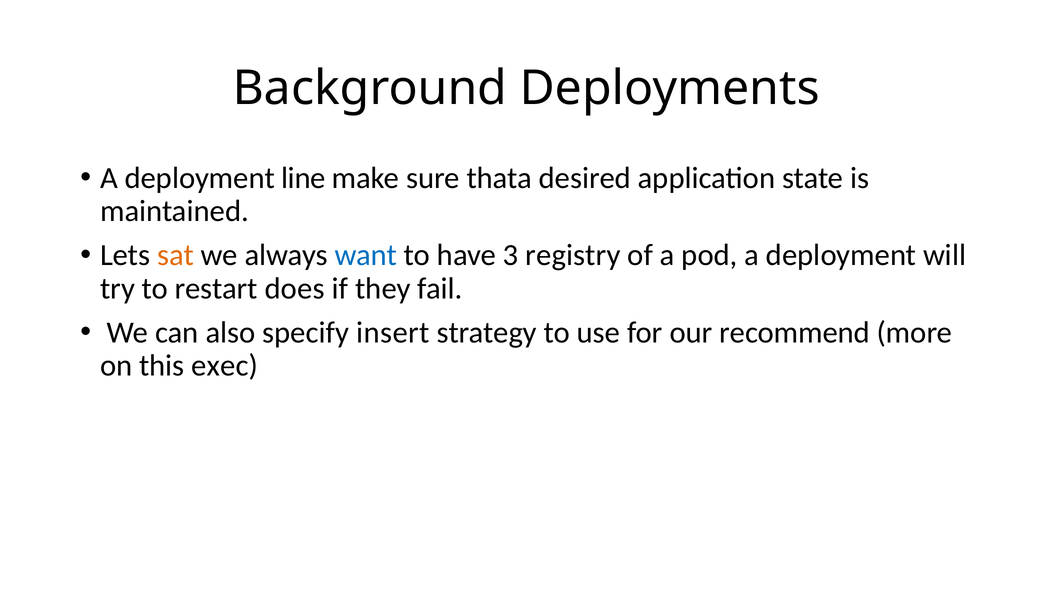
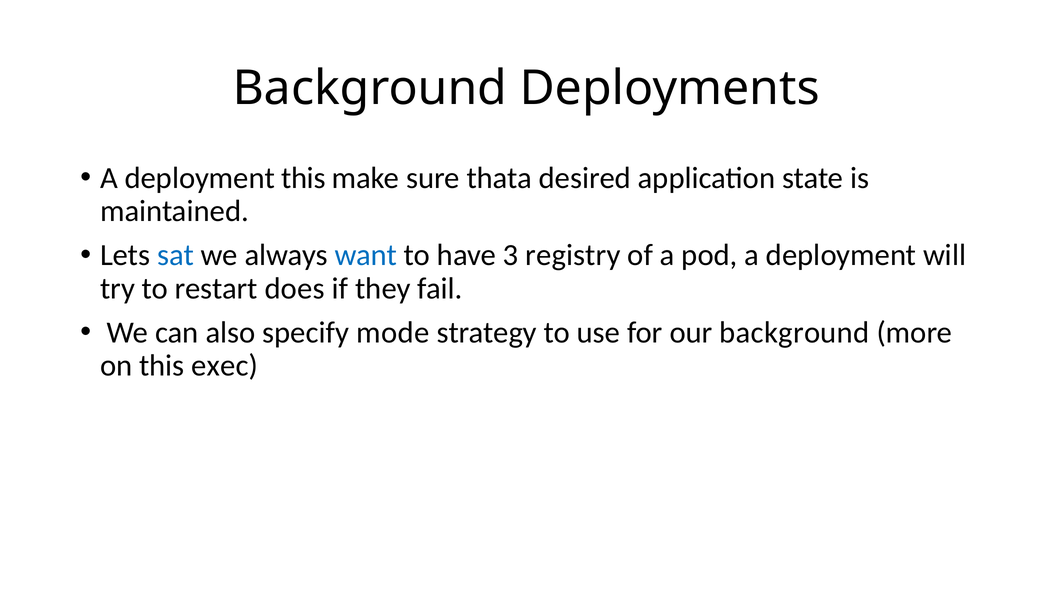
deployment line: line -> this (303, 178)
sat colour: orange -> blue (176, 255)
insert: insert -> mode (393, 333)
our recommend: recommend -> background (794, 333)
